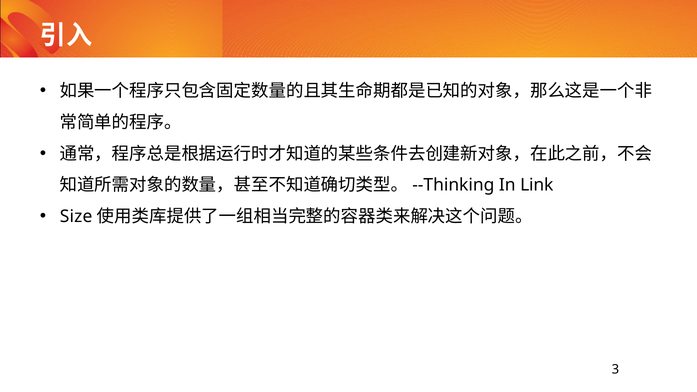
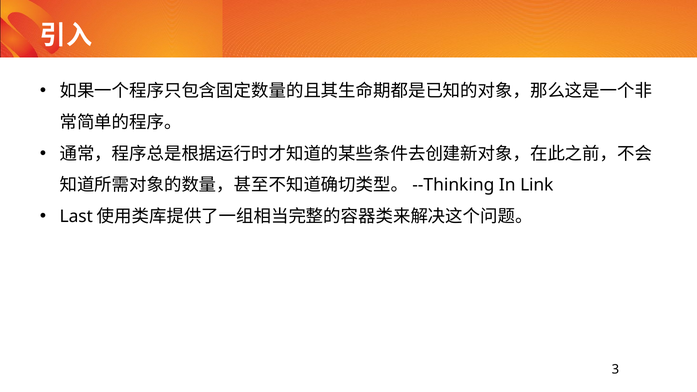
Size: Size -> Last (76, 217)
